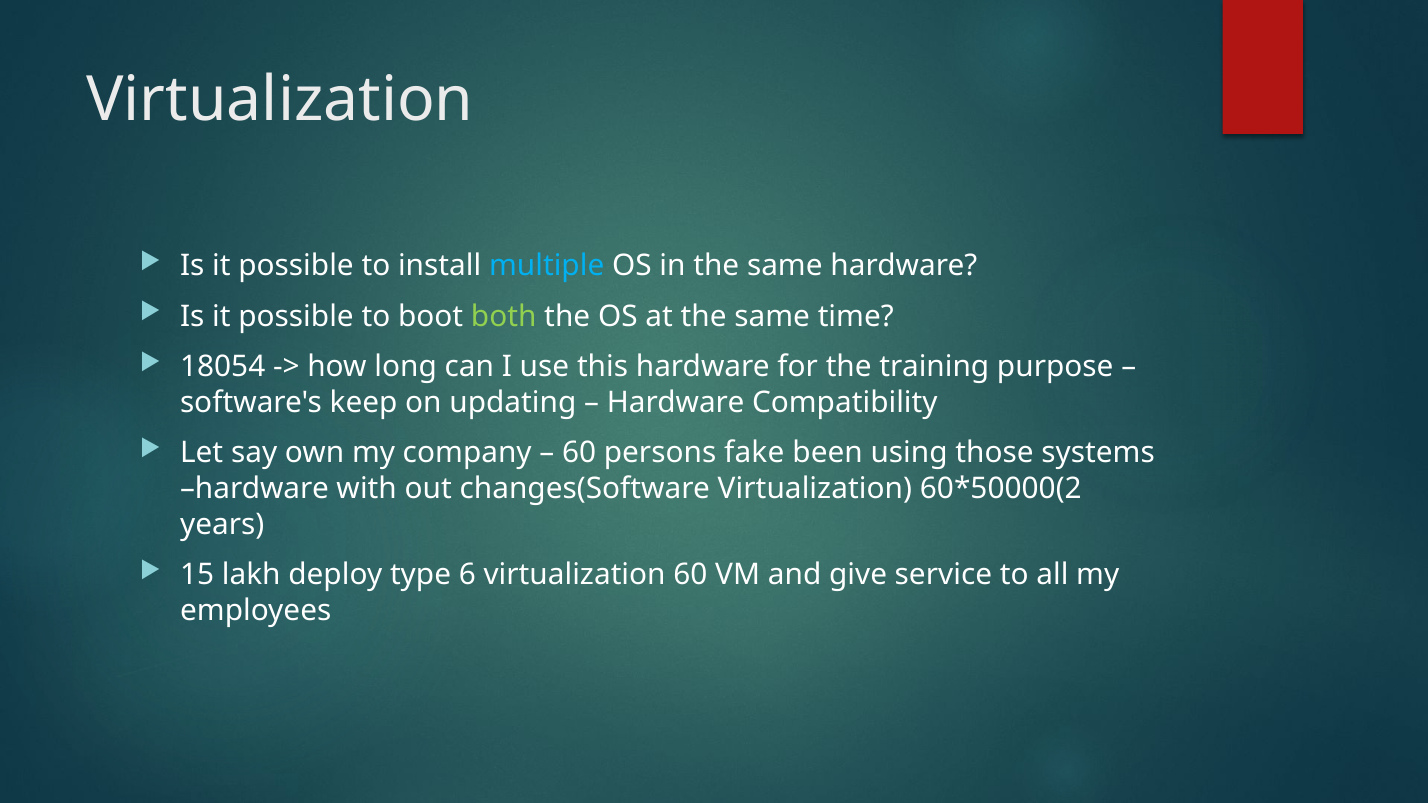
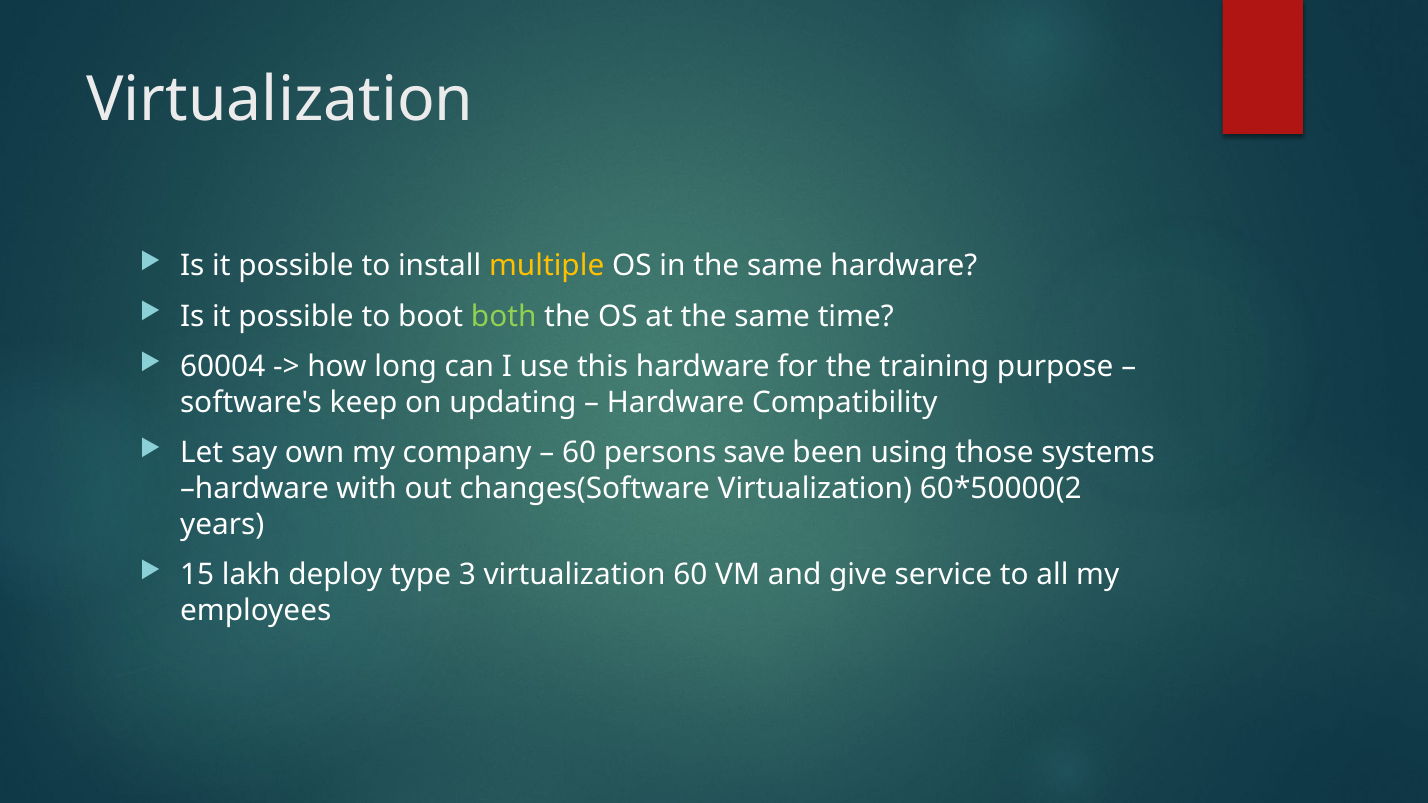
multiple colour: light blue -> yellow (547, 266)
18054: 18054 -> 60004 (223, 367)
fake: fake -> save (754, 453)
6: 6 -> 3 (467, 575)
